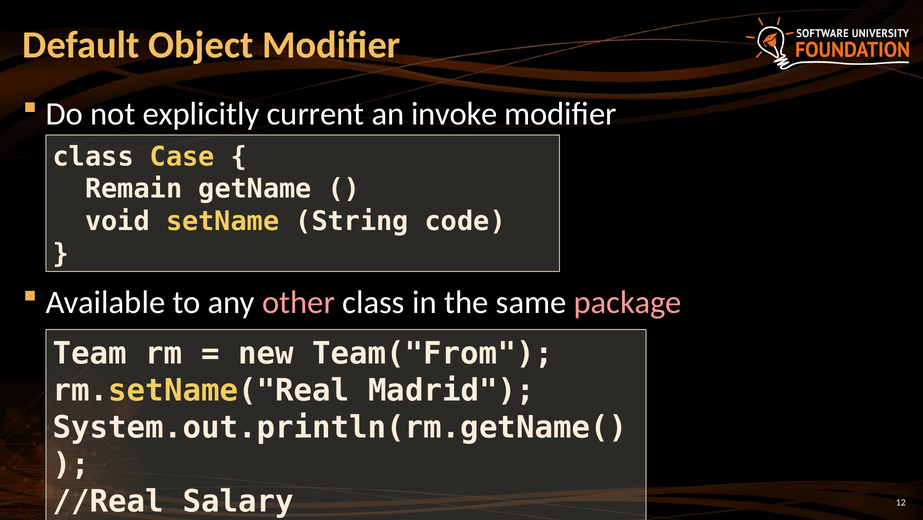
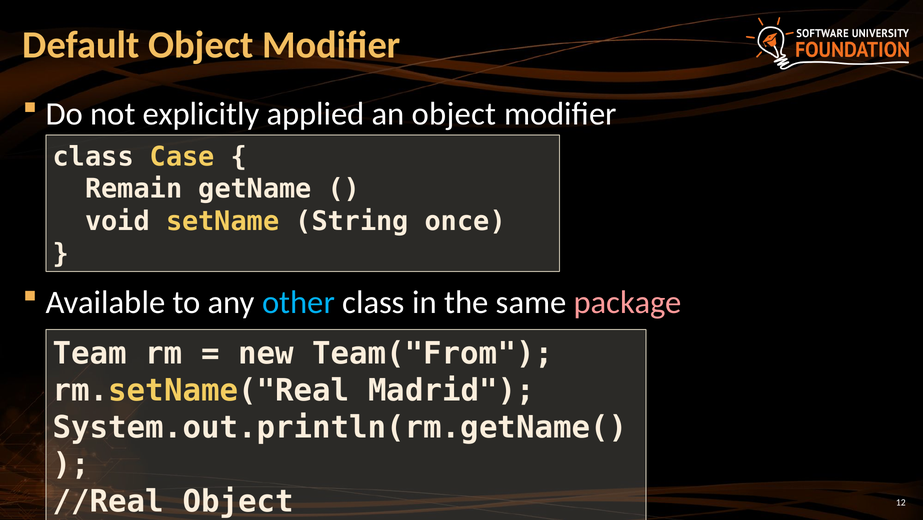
current: current -> applied (316, 114)
an invoke: invoke -> object (454, 114)
code: code -> once (465, 221)
other colour: pink -> light blue (299, 302)
//Real Salary: Salary -> Object (238, 501)
